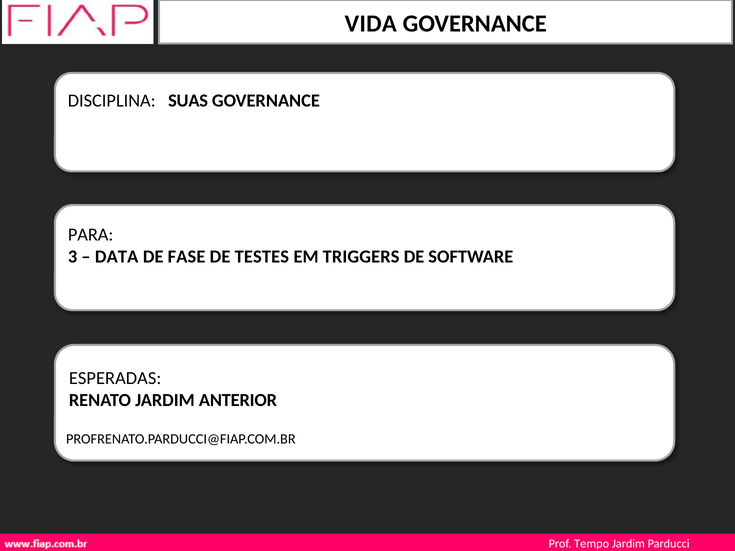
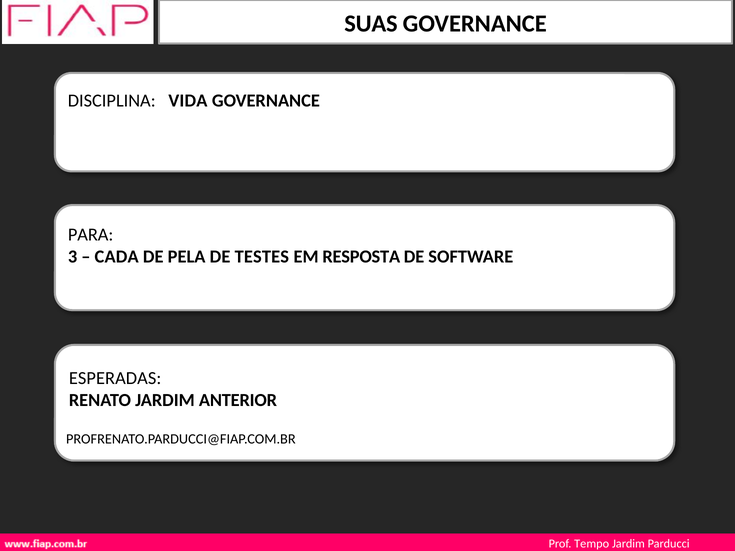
VIDA: VIDA -> SUAS (371, 24)
SUAS: SUAS -> VIDA (188, 101)
DATA: DATA -> CADA (117, 257)
FASE: FASE -> PELA (187, 257)
TRIGGERS: TRIGGERS -> RESPOSTA (361, 257)
